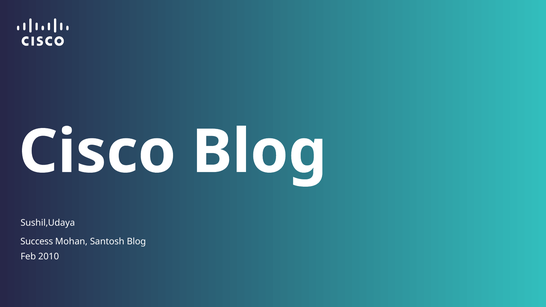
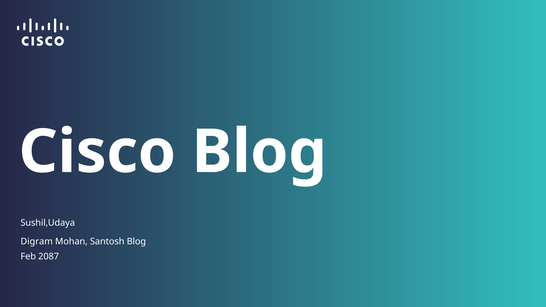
Success: Success -> Digram (37, 242)
2010: 2010 -> 2087 (49, 257)
